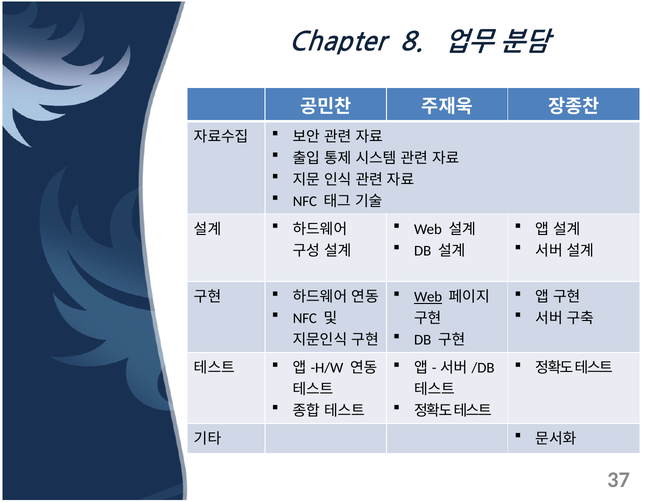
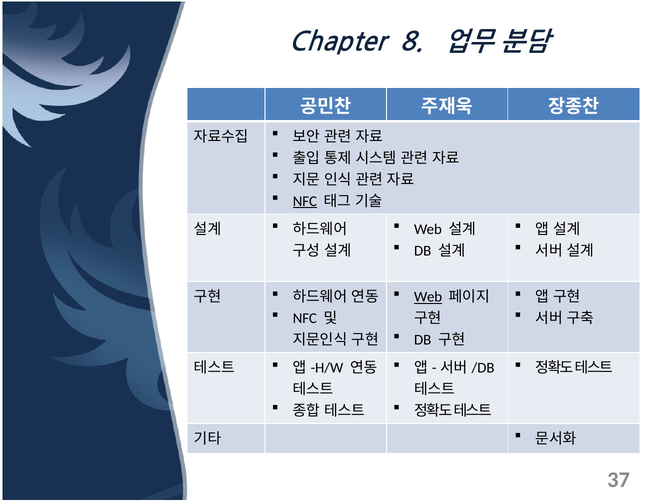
NFC underline: none -> present (305, 201)
